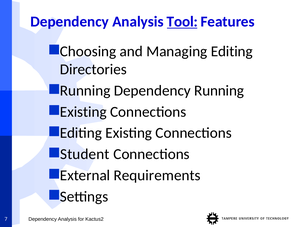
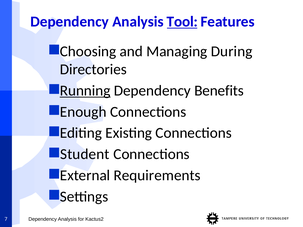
Managing Editing: Editing -> During (232, 51)
Running underline: none -> present (85, 91)
Dependency Running: Running -> Benefits (219, 91)
Existing: Existing -> Enough (83, 112)
